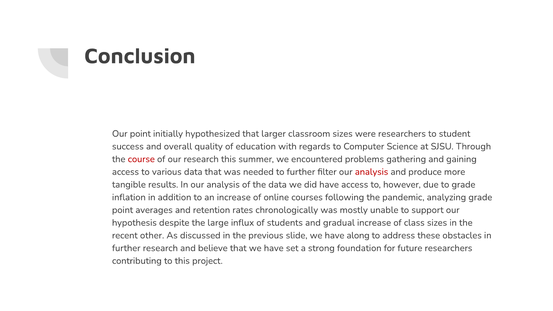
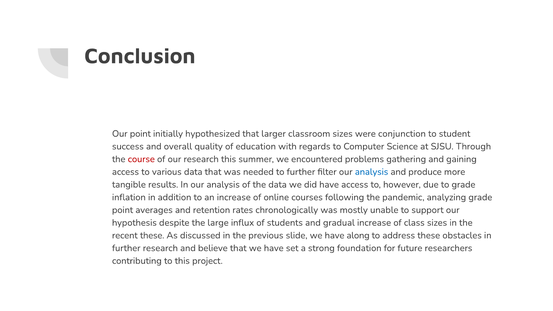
were researchers: researchers -> conjunction (402, 134)
analysis colour: red -> blue (372, 172)
recent other: other -> these (152, 235)
